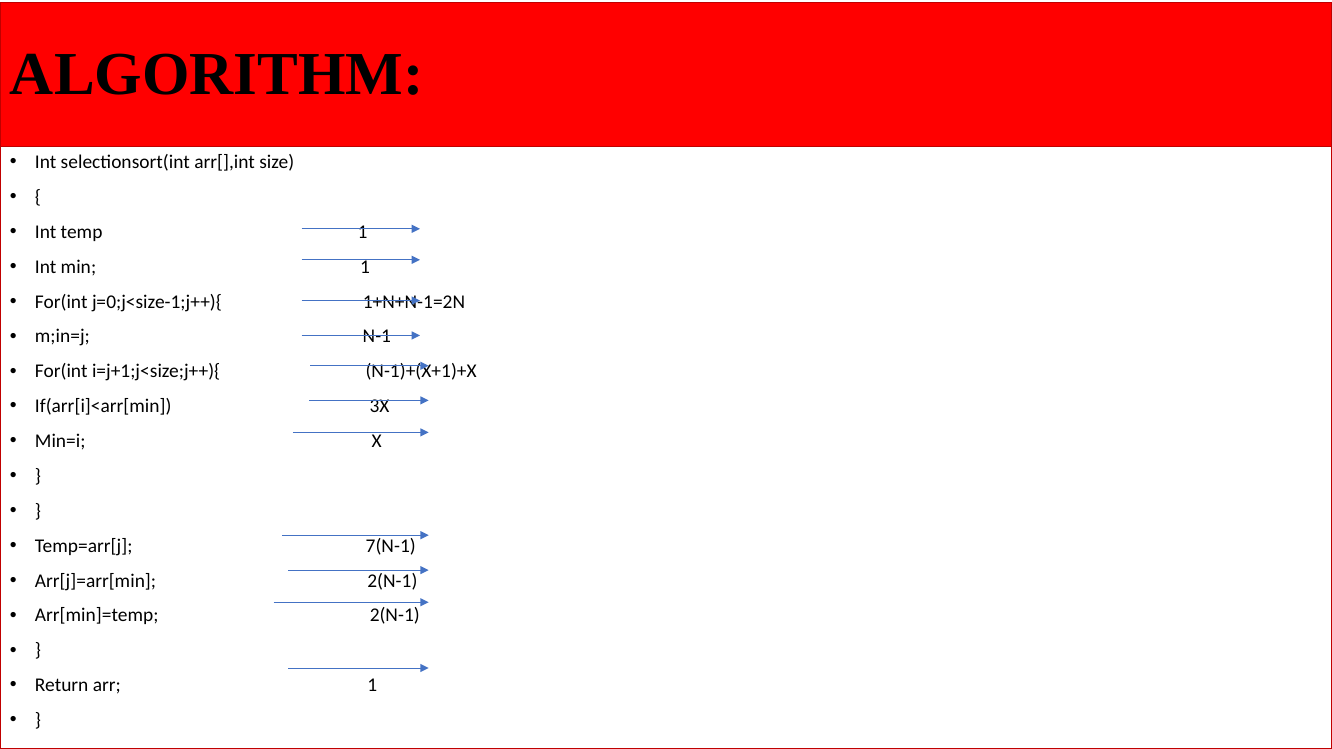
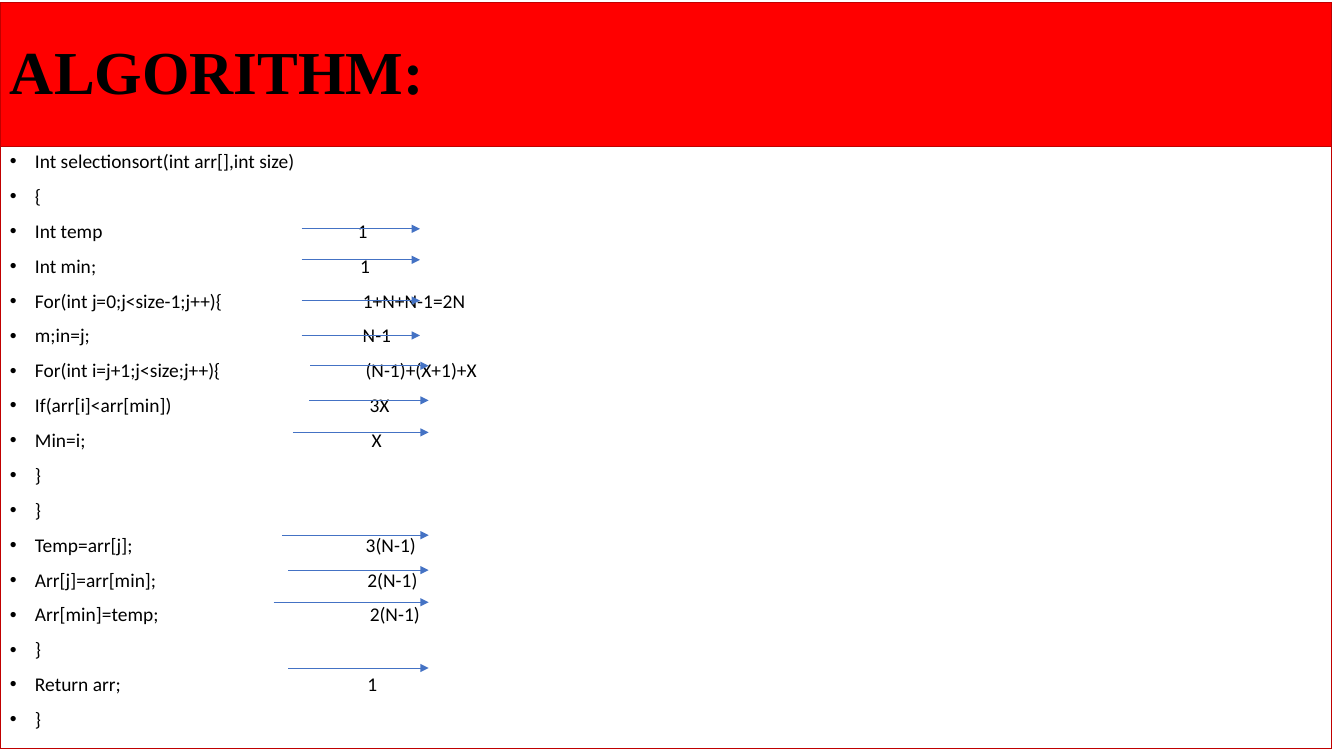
7(N-1: 7(N-1 -> 3(N-1 (391, 546)
